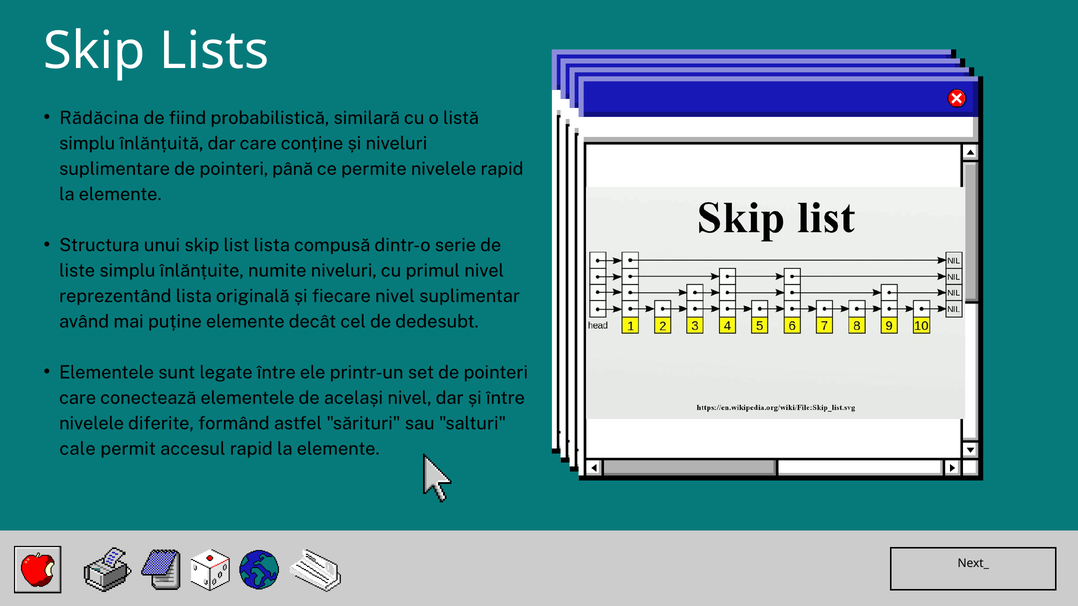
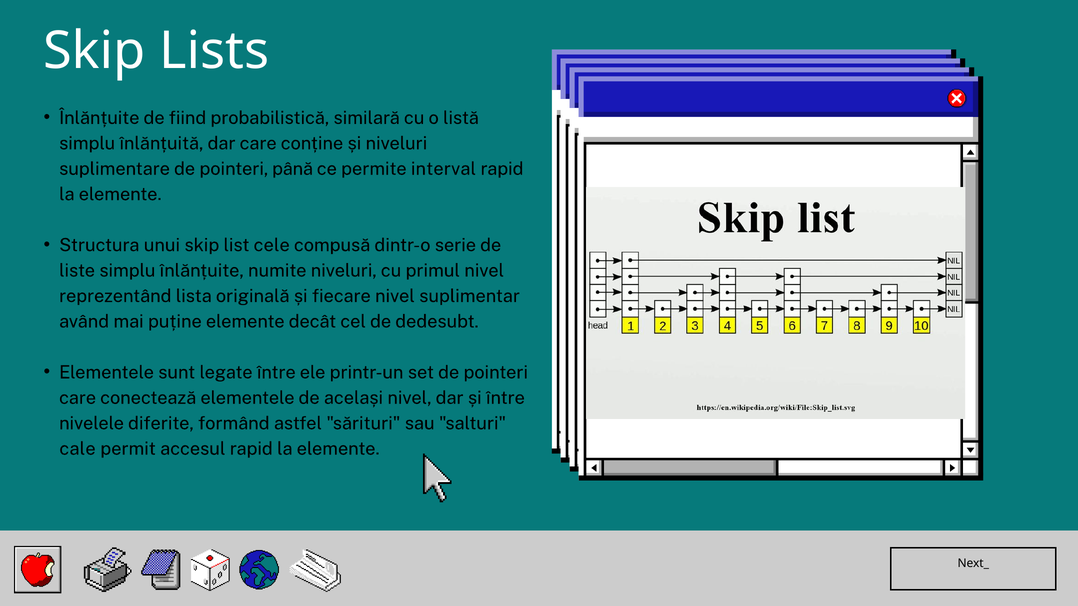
Rădăcina: Rădăcina -> Înlănțuite (99, 118)
permite nivelele: nivelele -> interval (443, 169)
list lista: lista -> cele (272, 245)
